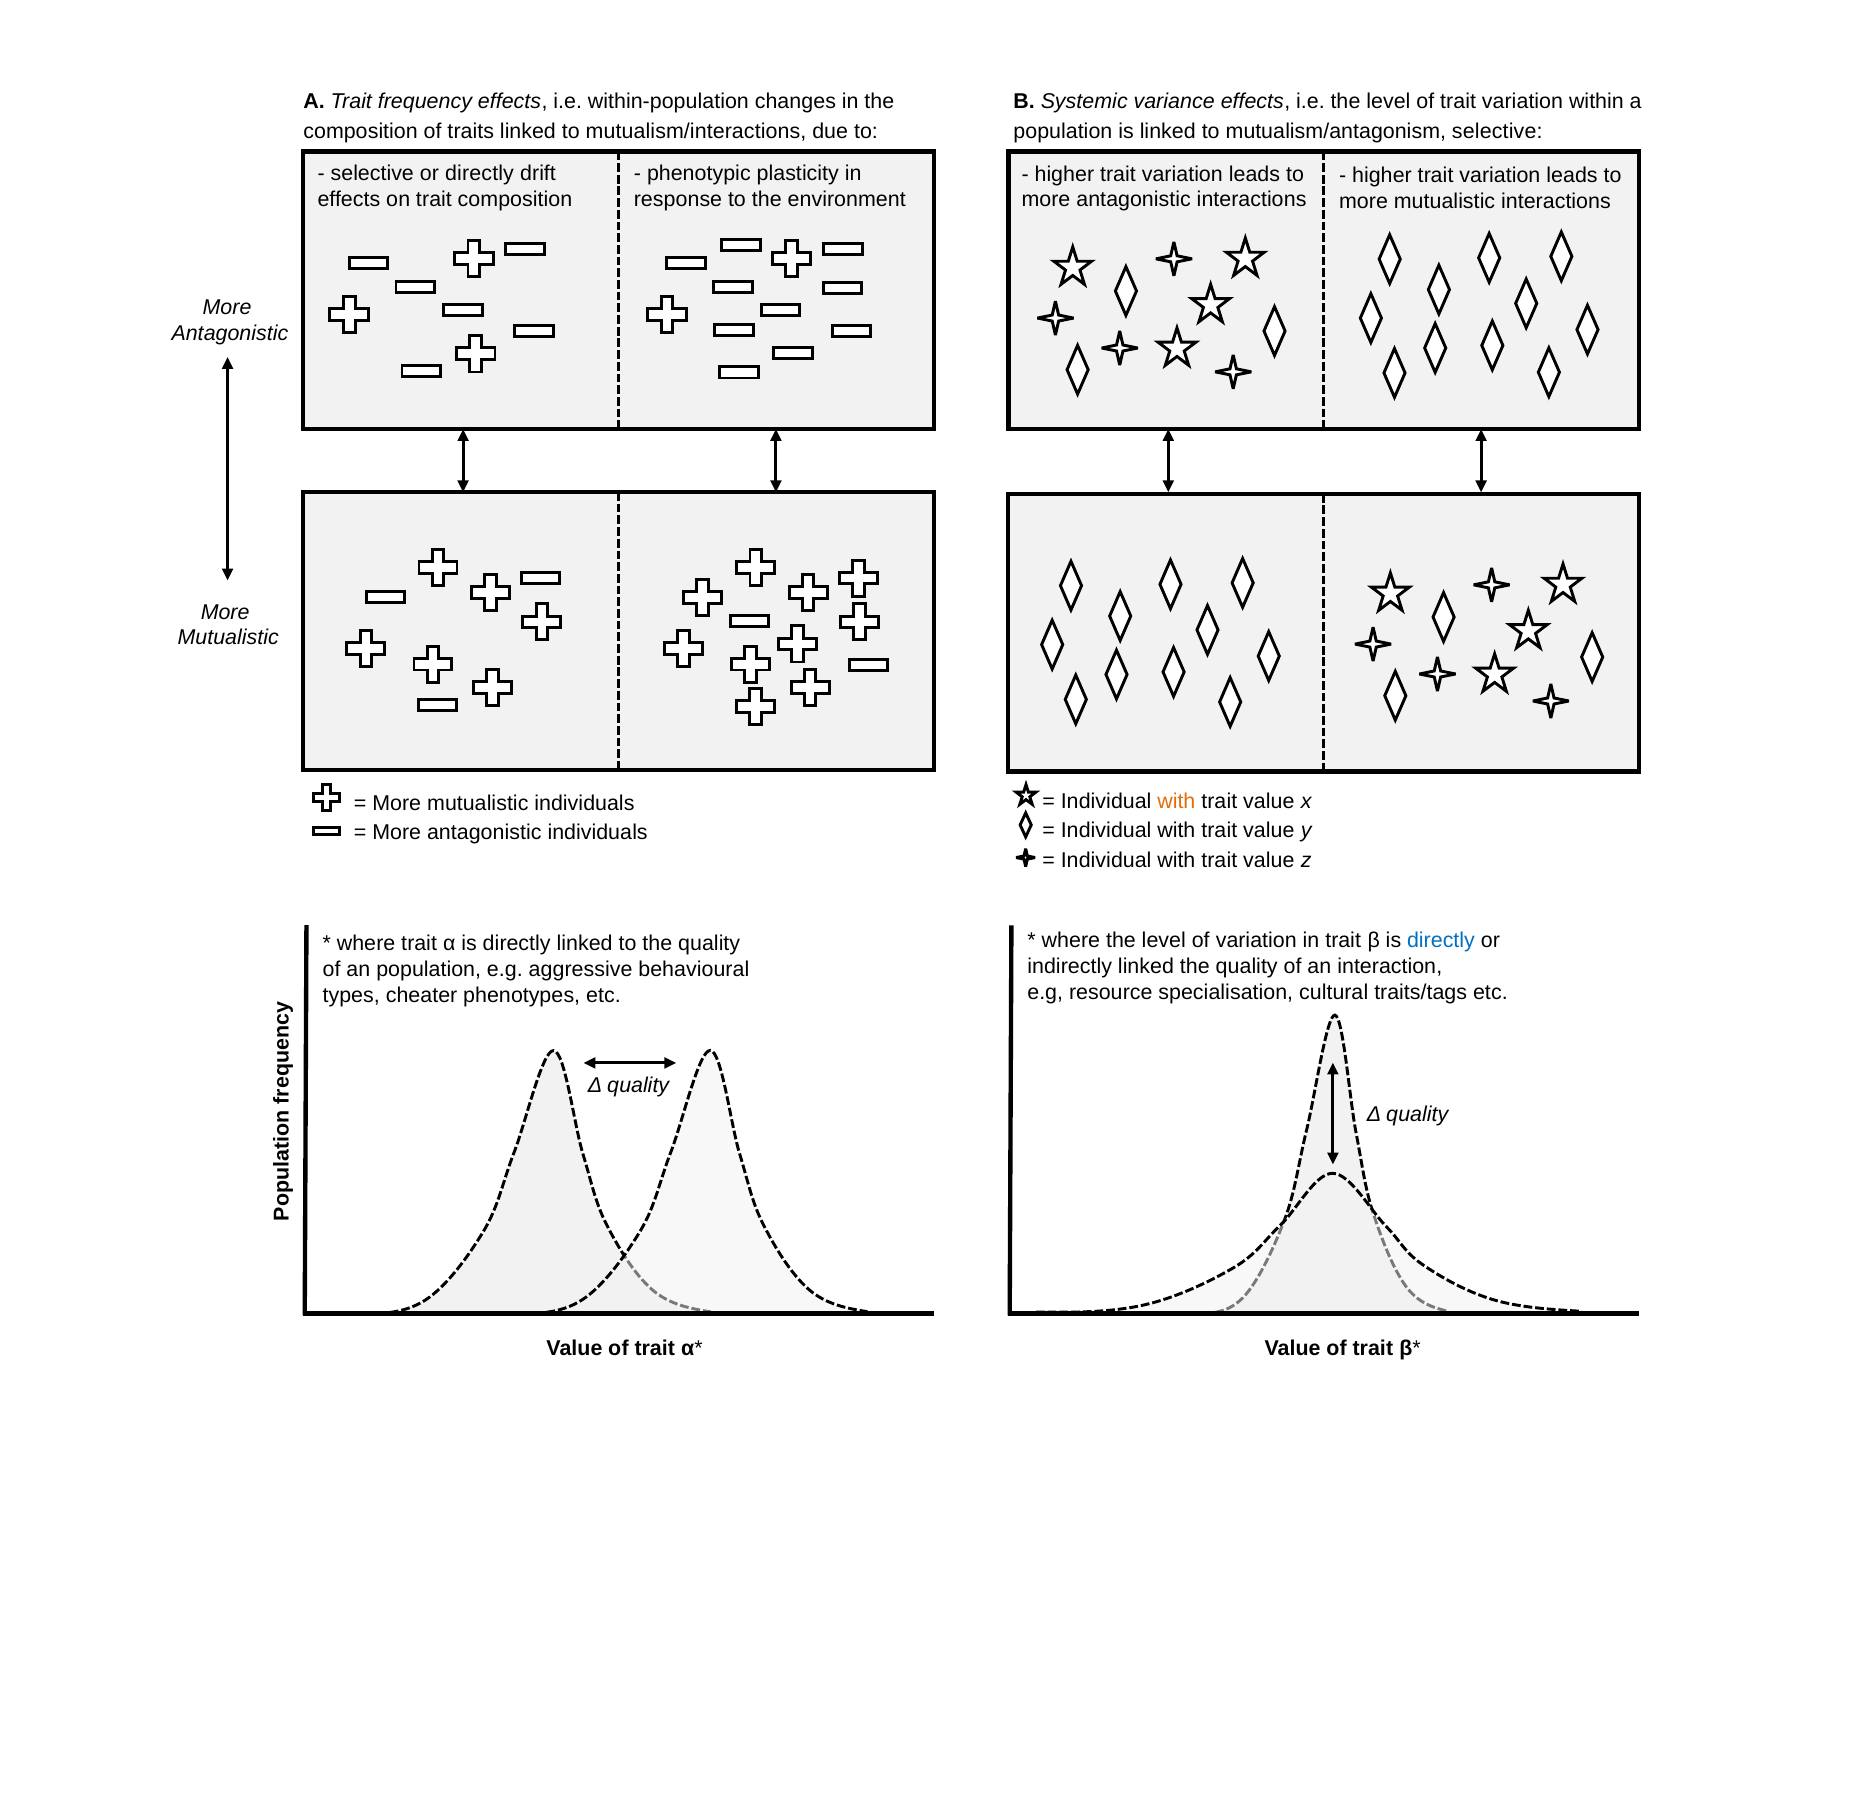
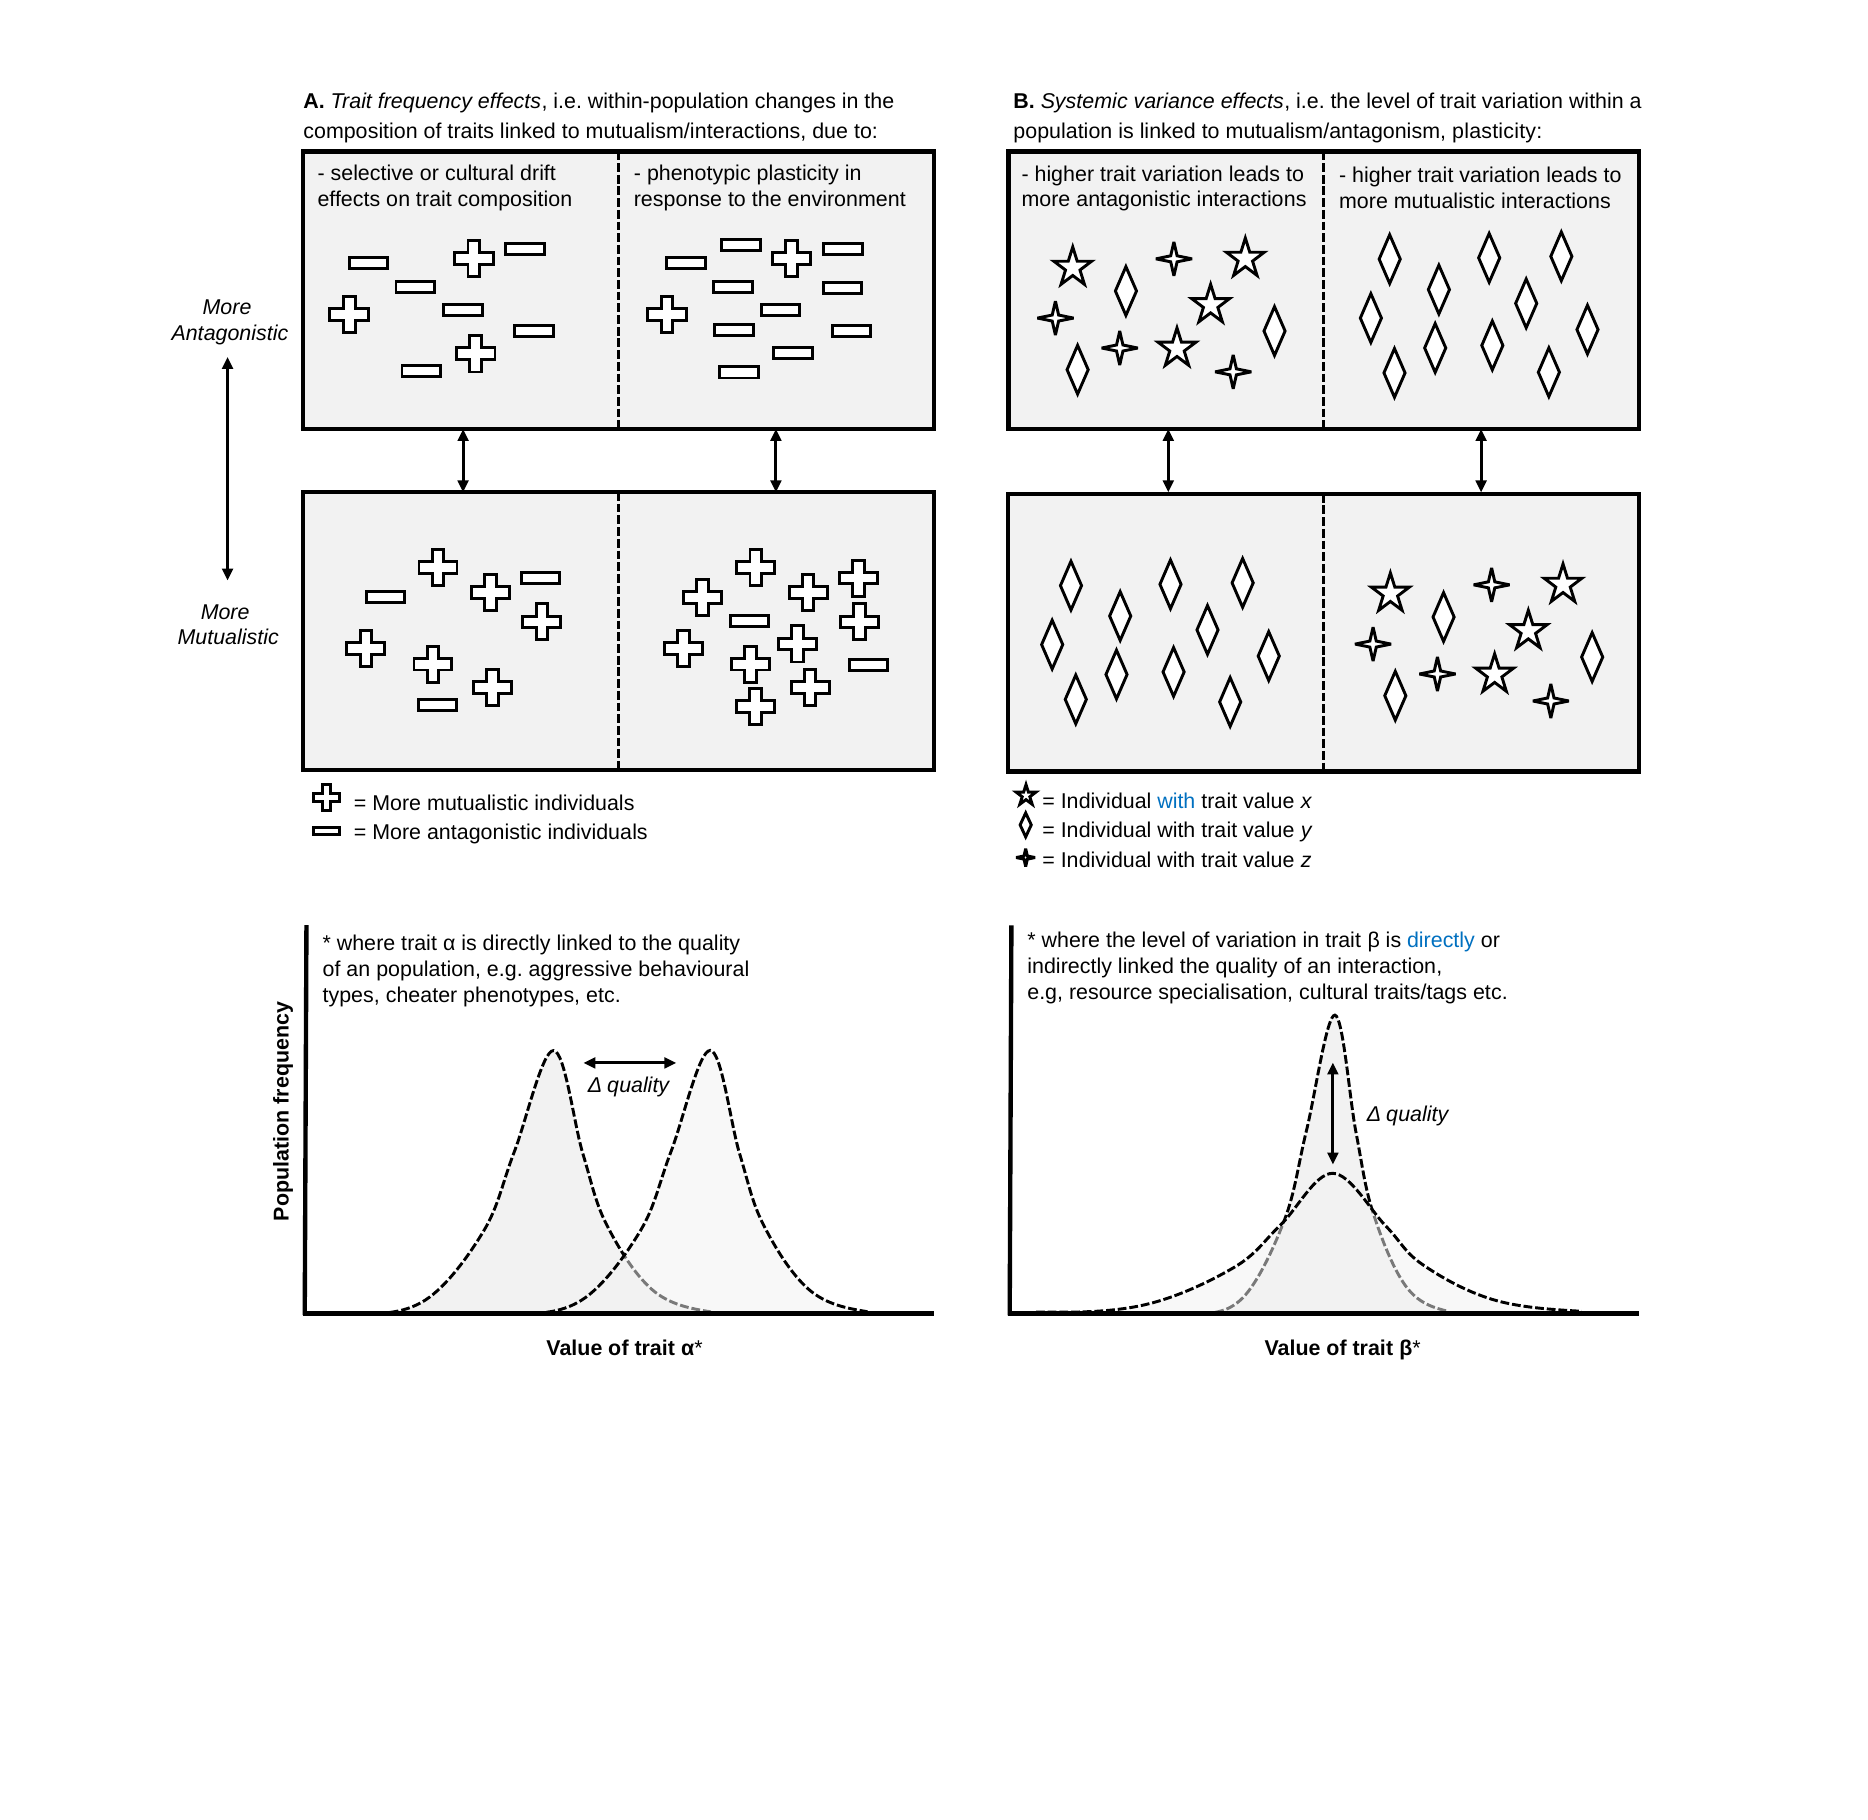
mutualism/antagonism selective: selective -> plasticity (1497, 131)
or directly: directly -> cultural (480, 174)
with colour: orange -> blue (1176, 801)
